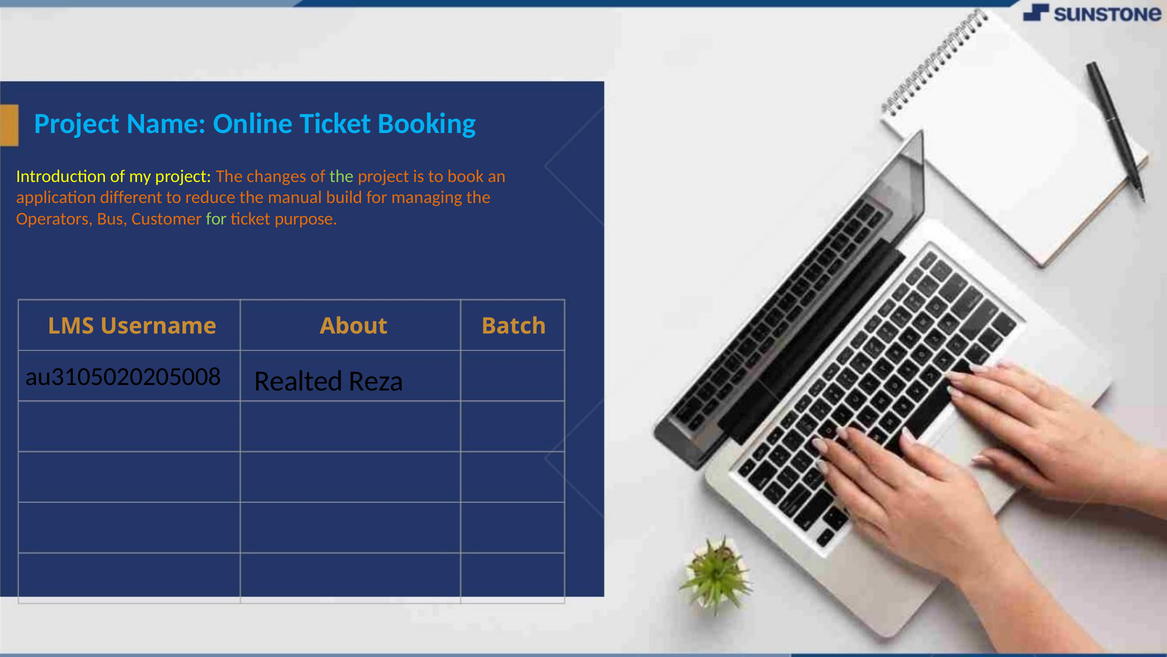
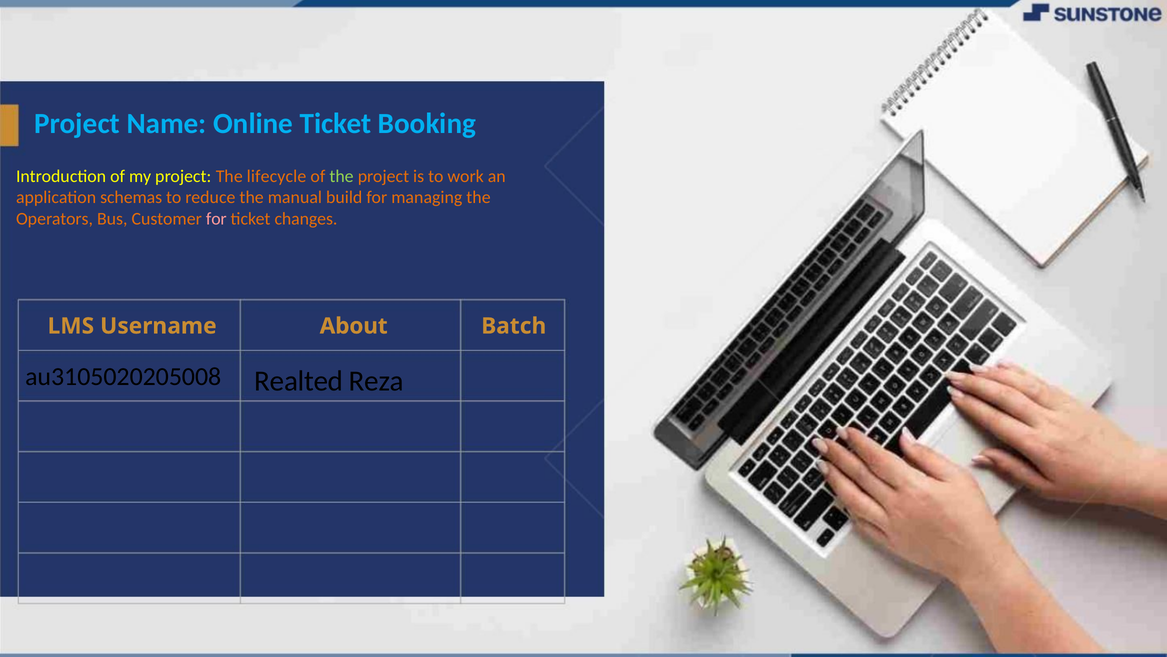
changes: changes -> lifecycle (276, 176)
book: book -> work (466, 176)
different: different -> schemas (131, 197)
for colour: light green -> pink (216, 219)
purpose: purpose -> changes (306, 219)
